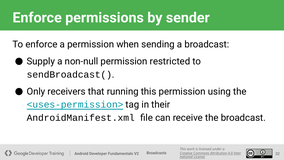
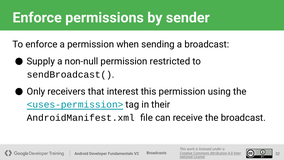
running: running -> interest (123, 91)
